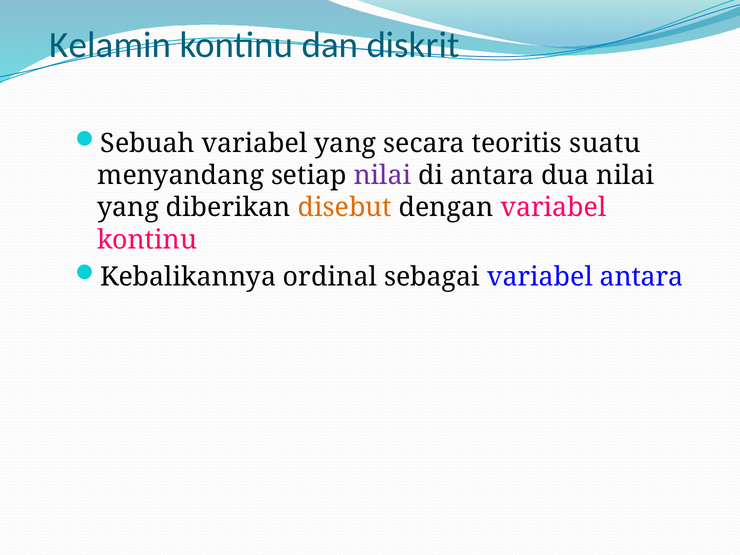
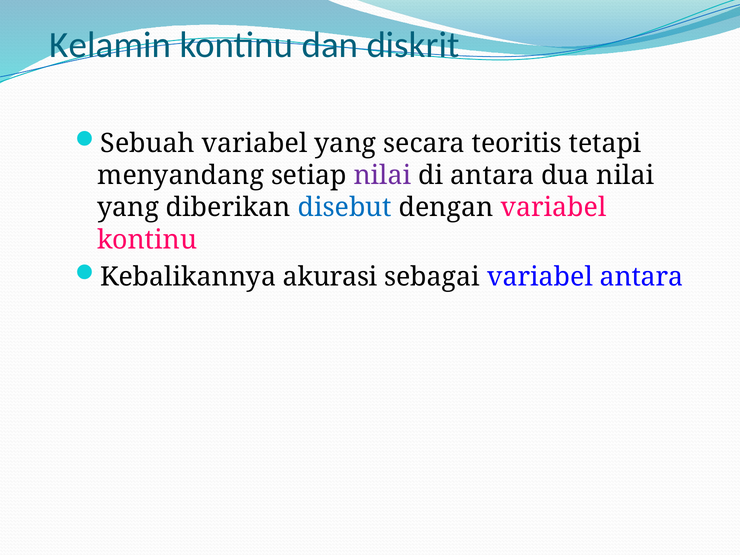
suatu: suatu -> tetapi (605, 144)
disebut colour: orange -> blue (345, 208)
ordinal: ordinal -> akurasi (330, 277)
